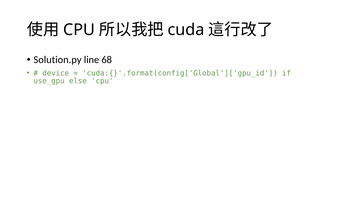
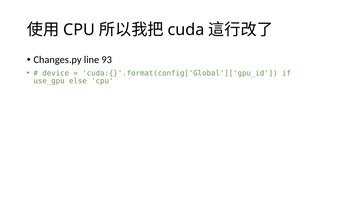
Solution.py: Solution.py -> Changes.py (58, 60)
68: 68 -> 93 (107, 60)
